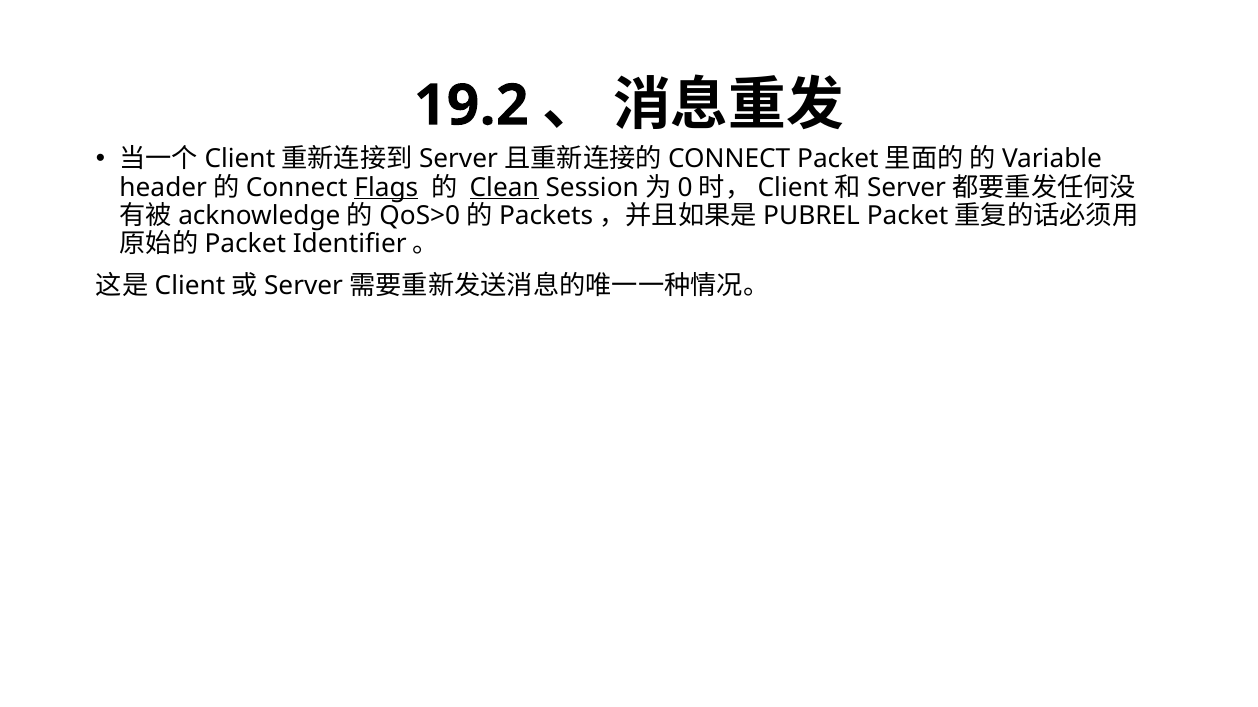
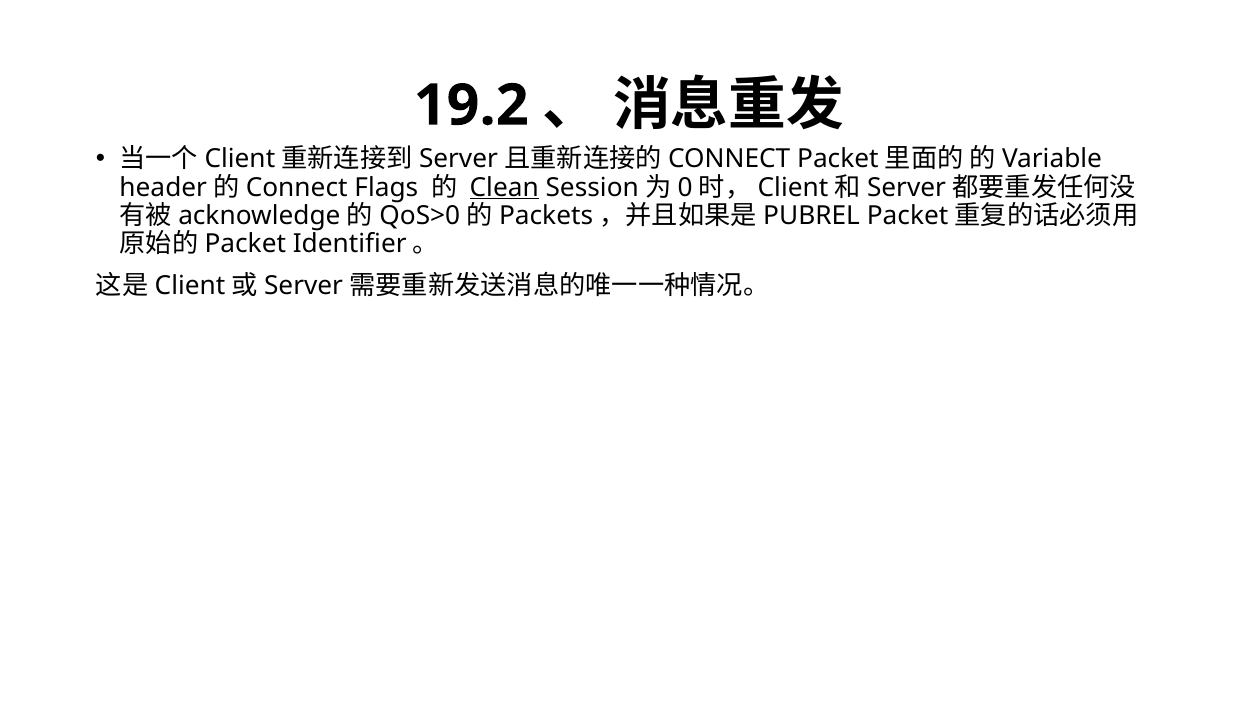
Flags underline: present -> none (386, 188)
